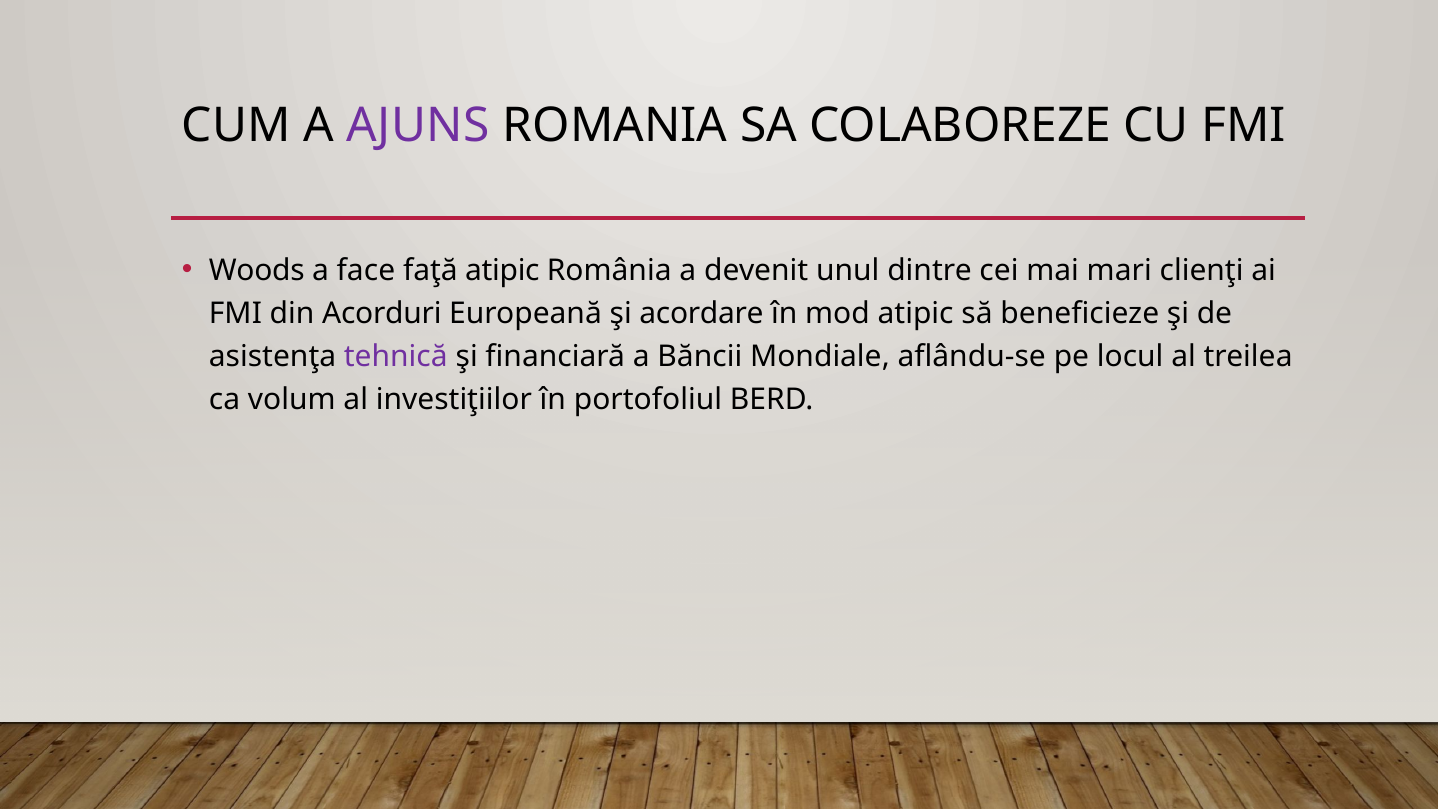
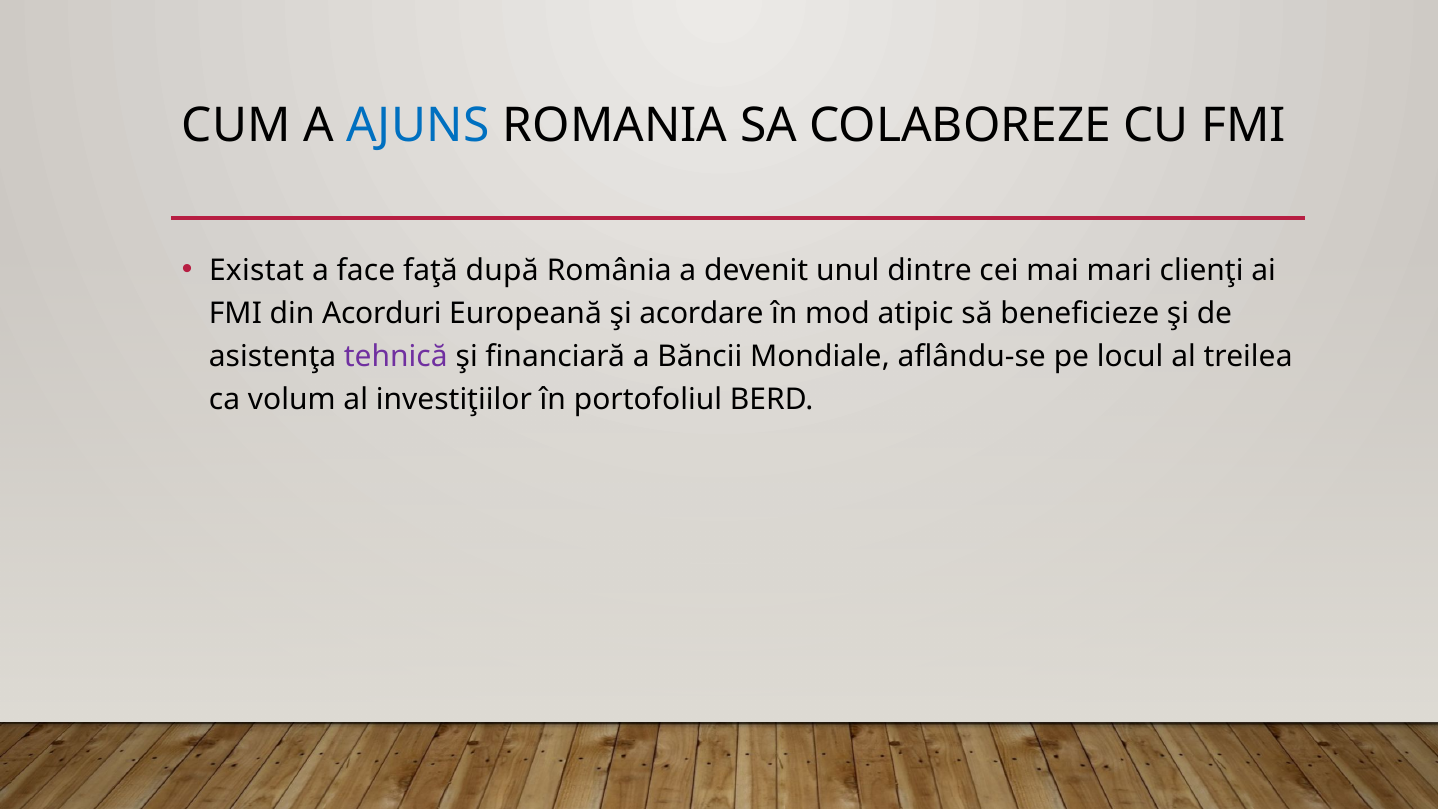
AJUNS colour: purple -> blue (418, 126)
Woods: Woods -> Existat (256, 270)
faţă atipic: atipic -> după (502, 270)
